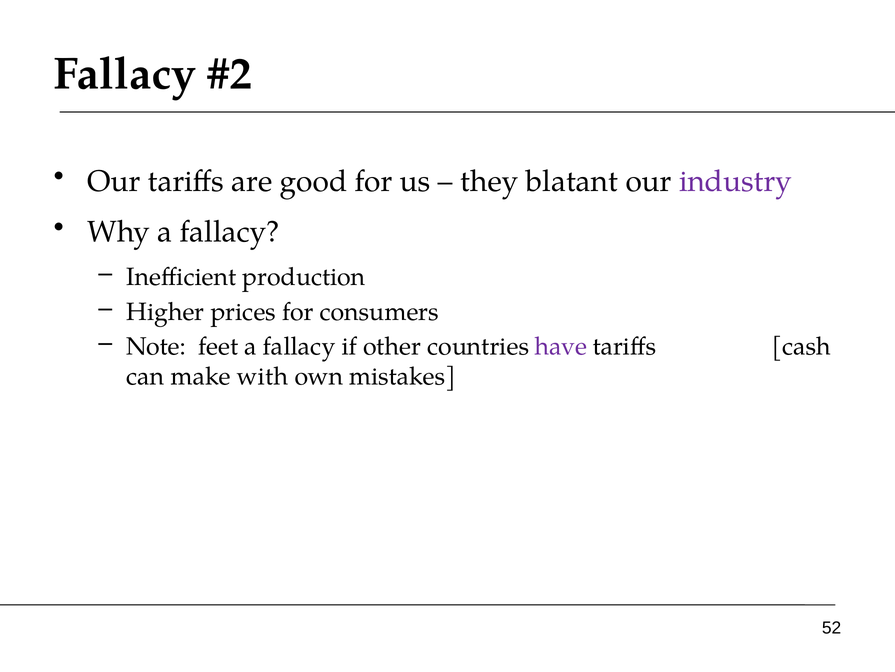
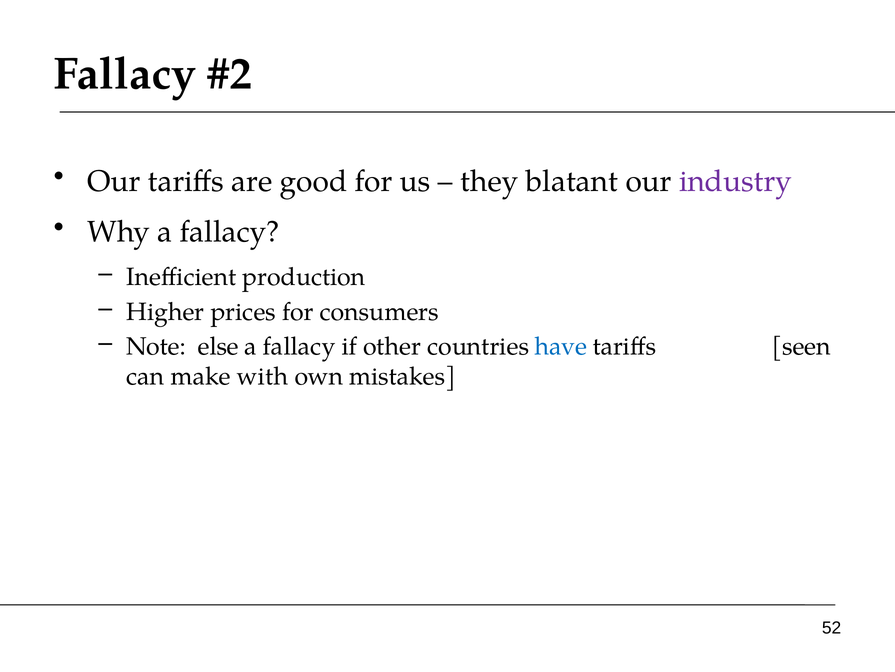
feet: feet -> else (218, 346)
have colour: purple -> blue (561, 346)
cash: cash -> seen (801, 346)
